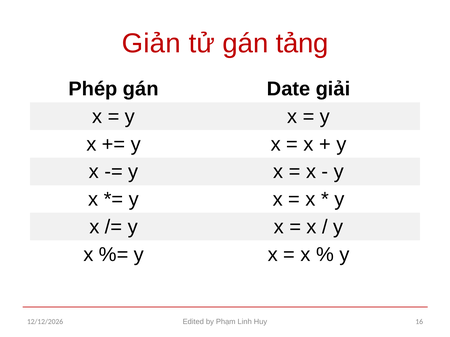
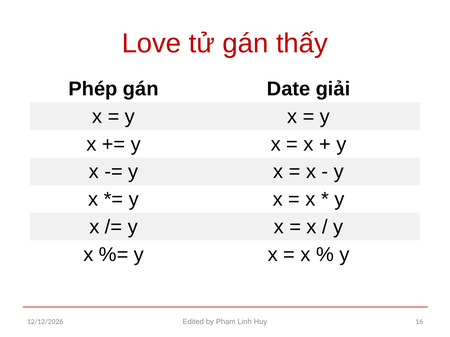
Giản: Giản -> Love (151, 44)
tảng: tảng -> thấy (302, 44)
